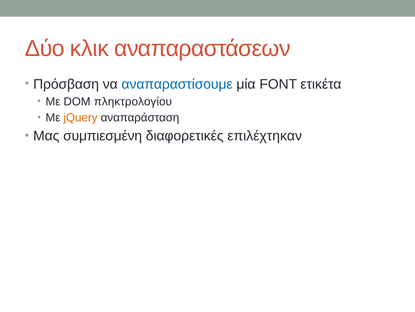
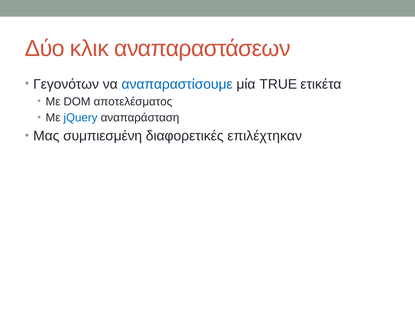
Πρόσβαση: Πρόσβαση -> Γεγονότων (66, 84)
FONT: FONT -> TRUE (278, 84)
πληκτρολογίου: πληκτρολογίου -> αποτελέσματος (133, 101)
jQuery colour: orange -> blue (81, 117)
